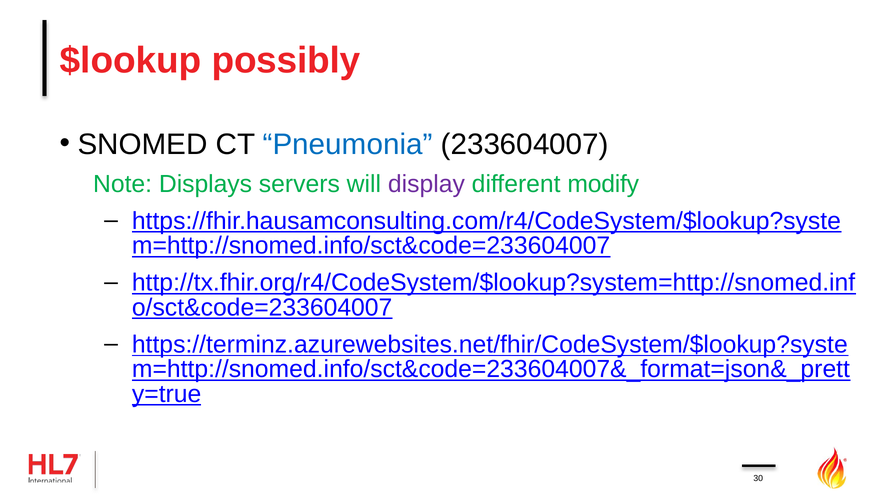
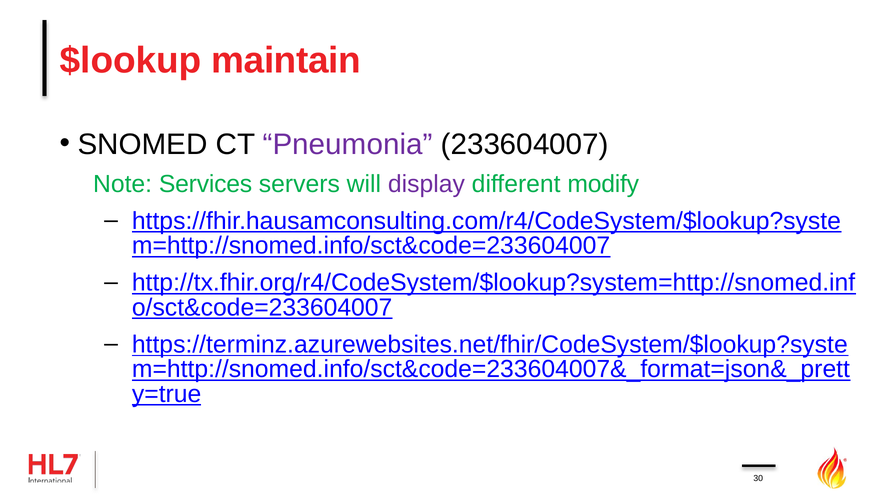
possibly: possibly -> maintain (286, 61)
Pneumonia colour: blue -> purple (348, 144)
Displays: Displays -> Services (206, 184)
